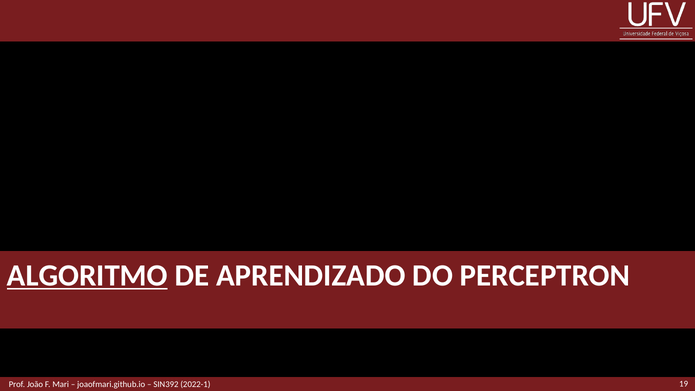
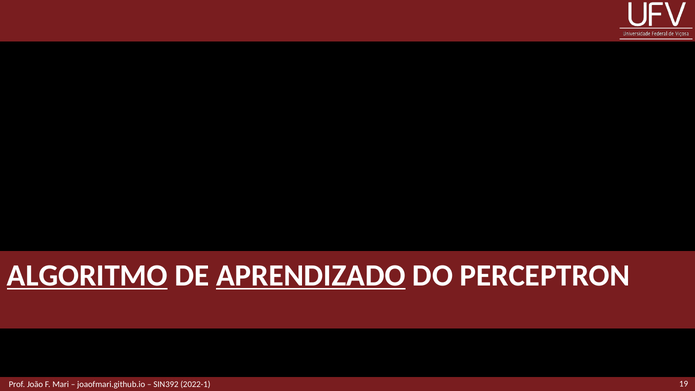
APRENDIZADO underline: none -> present (311, 275)
